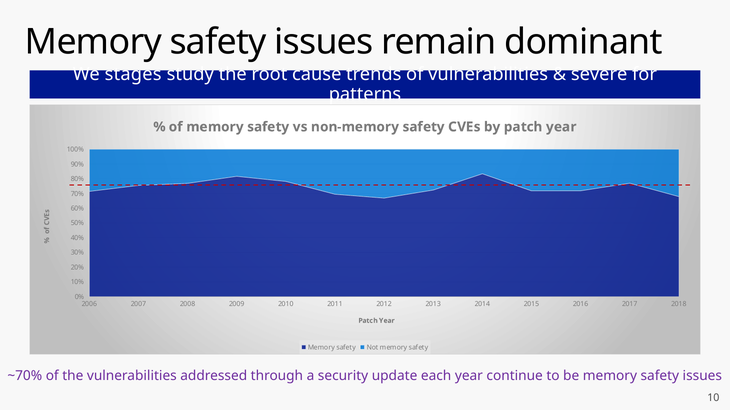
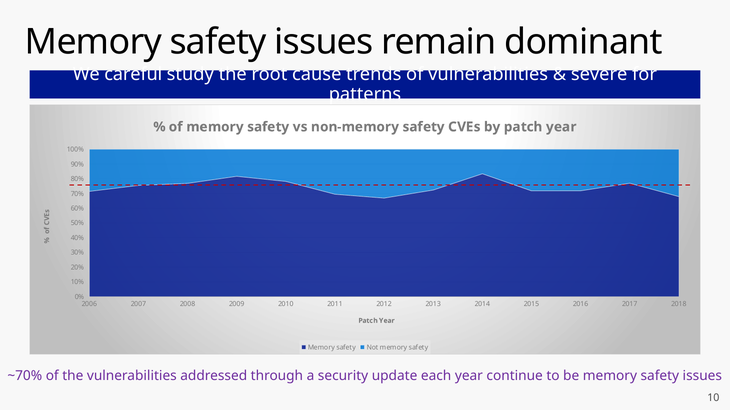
stages: stages -> careful (133, 75)
